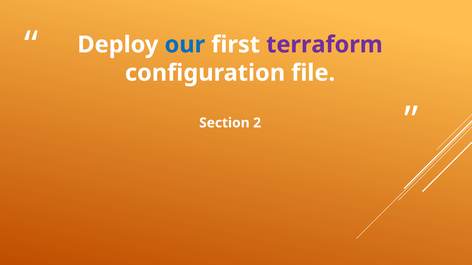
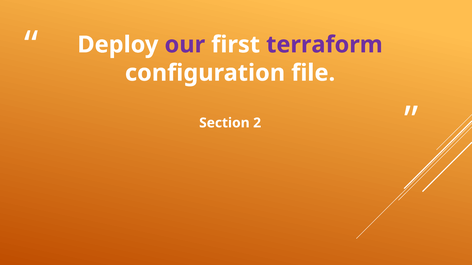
our colour: blue -> purple (185, 45)
